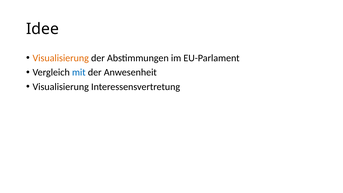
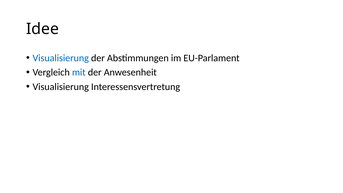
Visualisierung colour: orange -> blue (61, 58)
